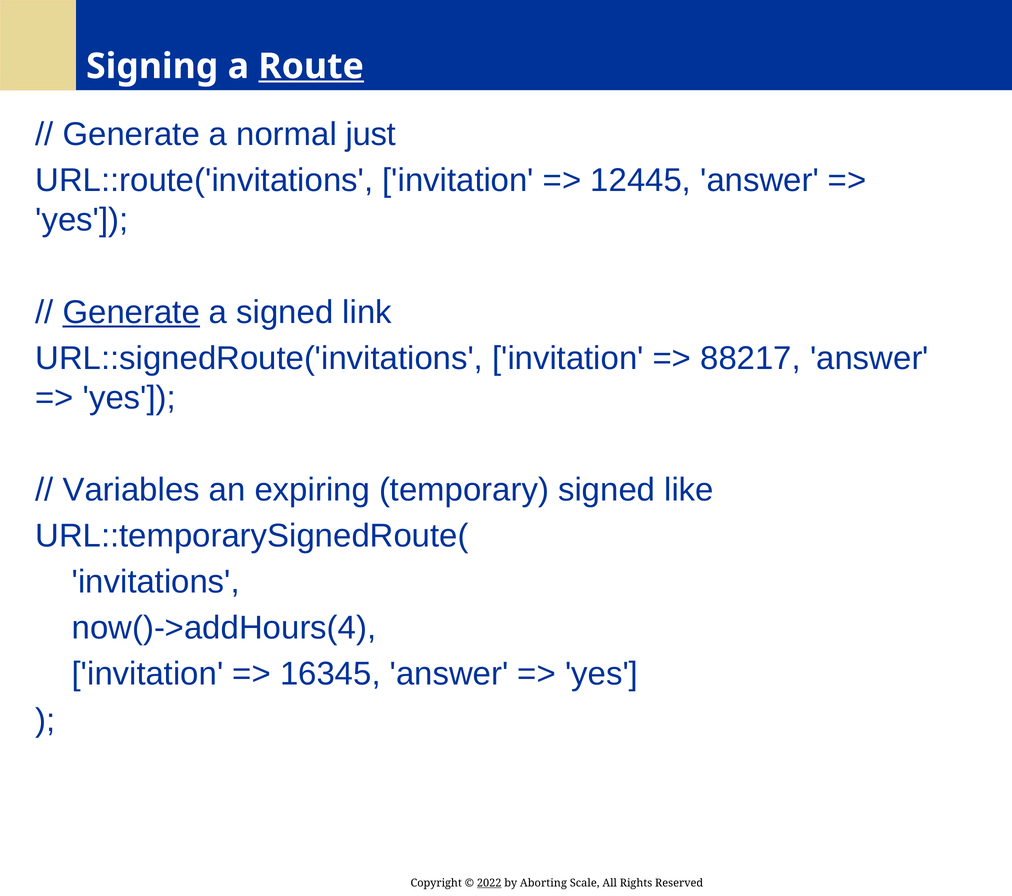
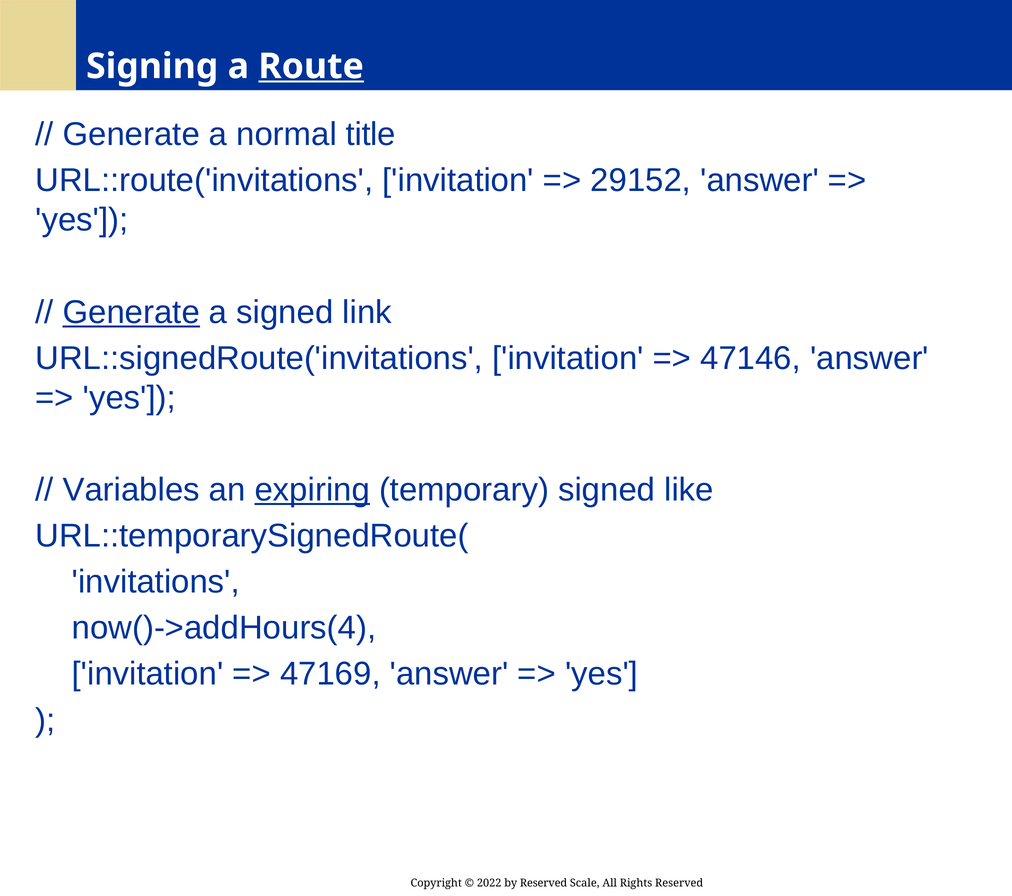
just: just -> title (371, 134)
12445: 12445 -> 29152 (641, 181)
88217: 88217 -> 47146 (751, 358)
expiring underline: none -> present (312, 490)
16345: 16345 -> 47169 (330, 674)
2022 underline: present -> none (489, 883)
by Aborting: Aborting -> Reserved (544, 883)
